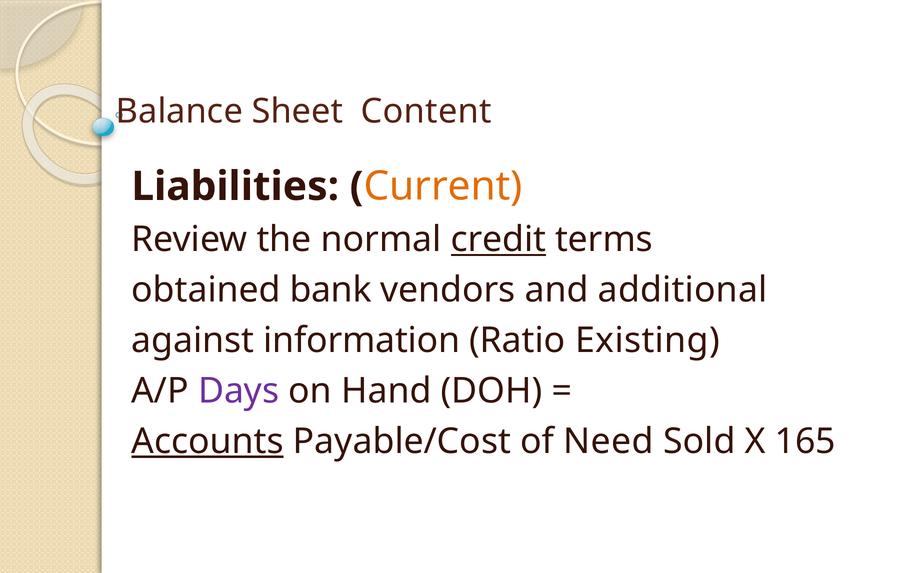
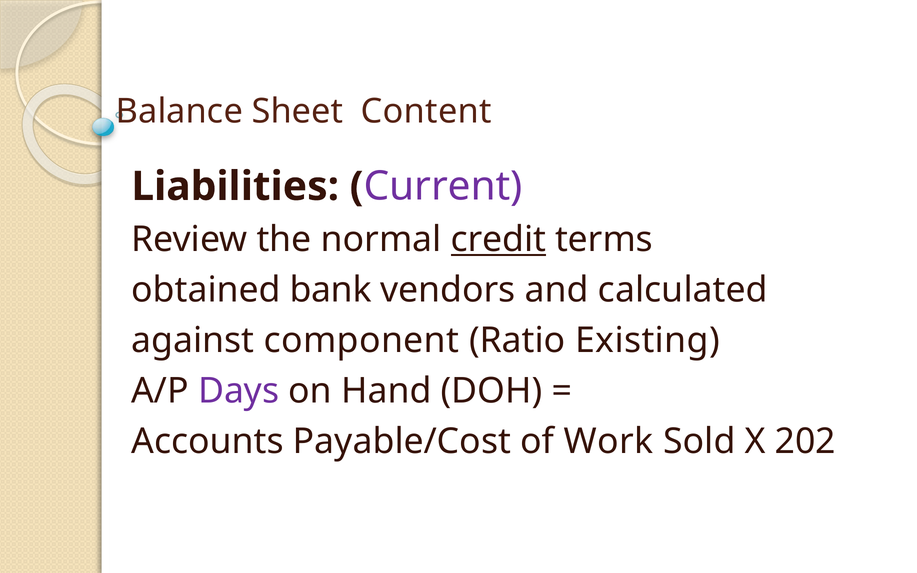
Current colour: orange -> purple (443, 187)
additional: additional -> calculated (683, 290)
information: information -> component (361, 341)
Accounts underline: present -> none (208, 442)
Need: Need -> Work (608, 442)
165: 165 -> 202 (805, 442)
